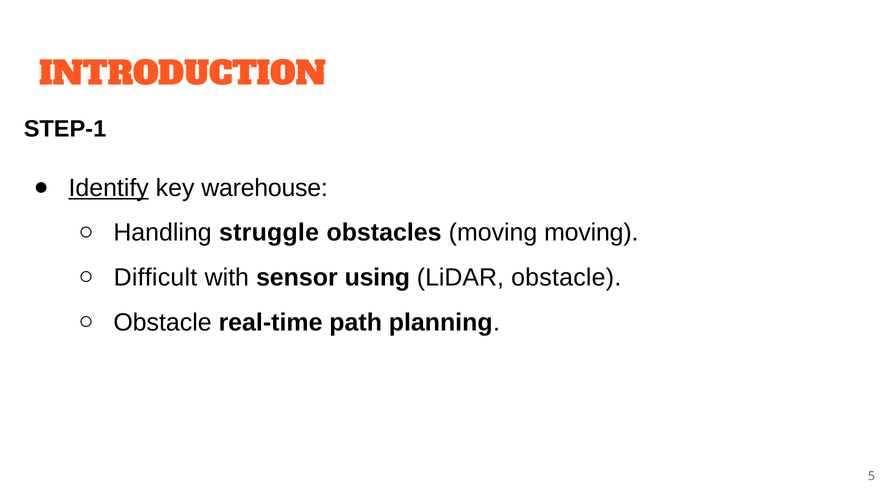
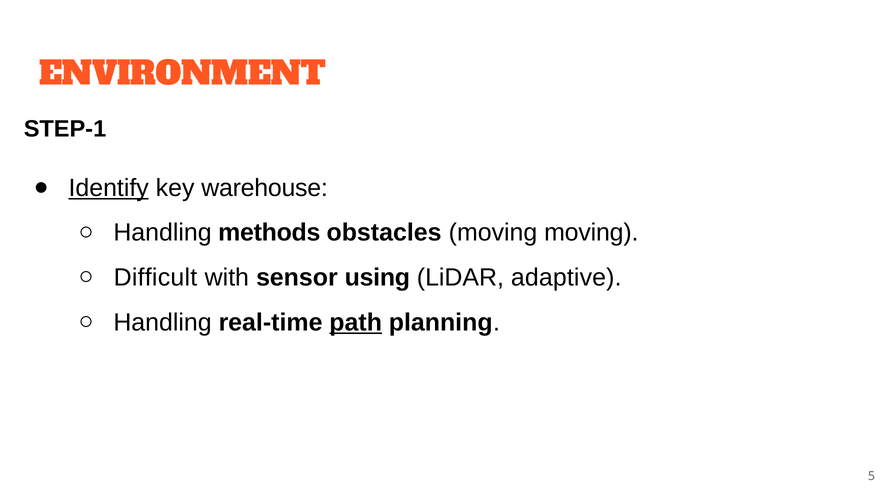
INTRODUCTION: INTRODUCTION -> ENVIRONMENT (183, 74)
struggle: struggle -> methods (269, 233)
LiDAR obstacle: obstacle -> adaptive (566, 278)
Obstacle: Obstacle -> Handling (163, 322)
path underline: none -> present (356, 322)
